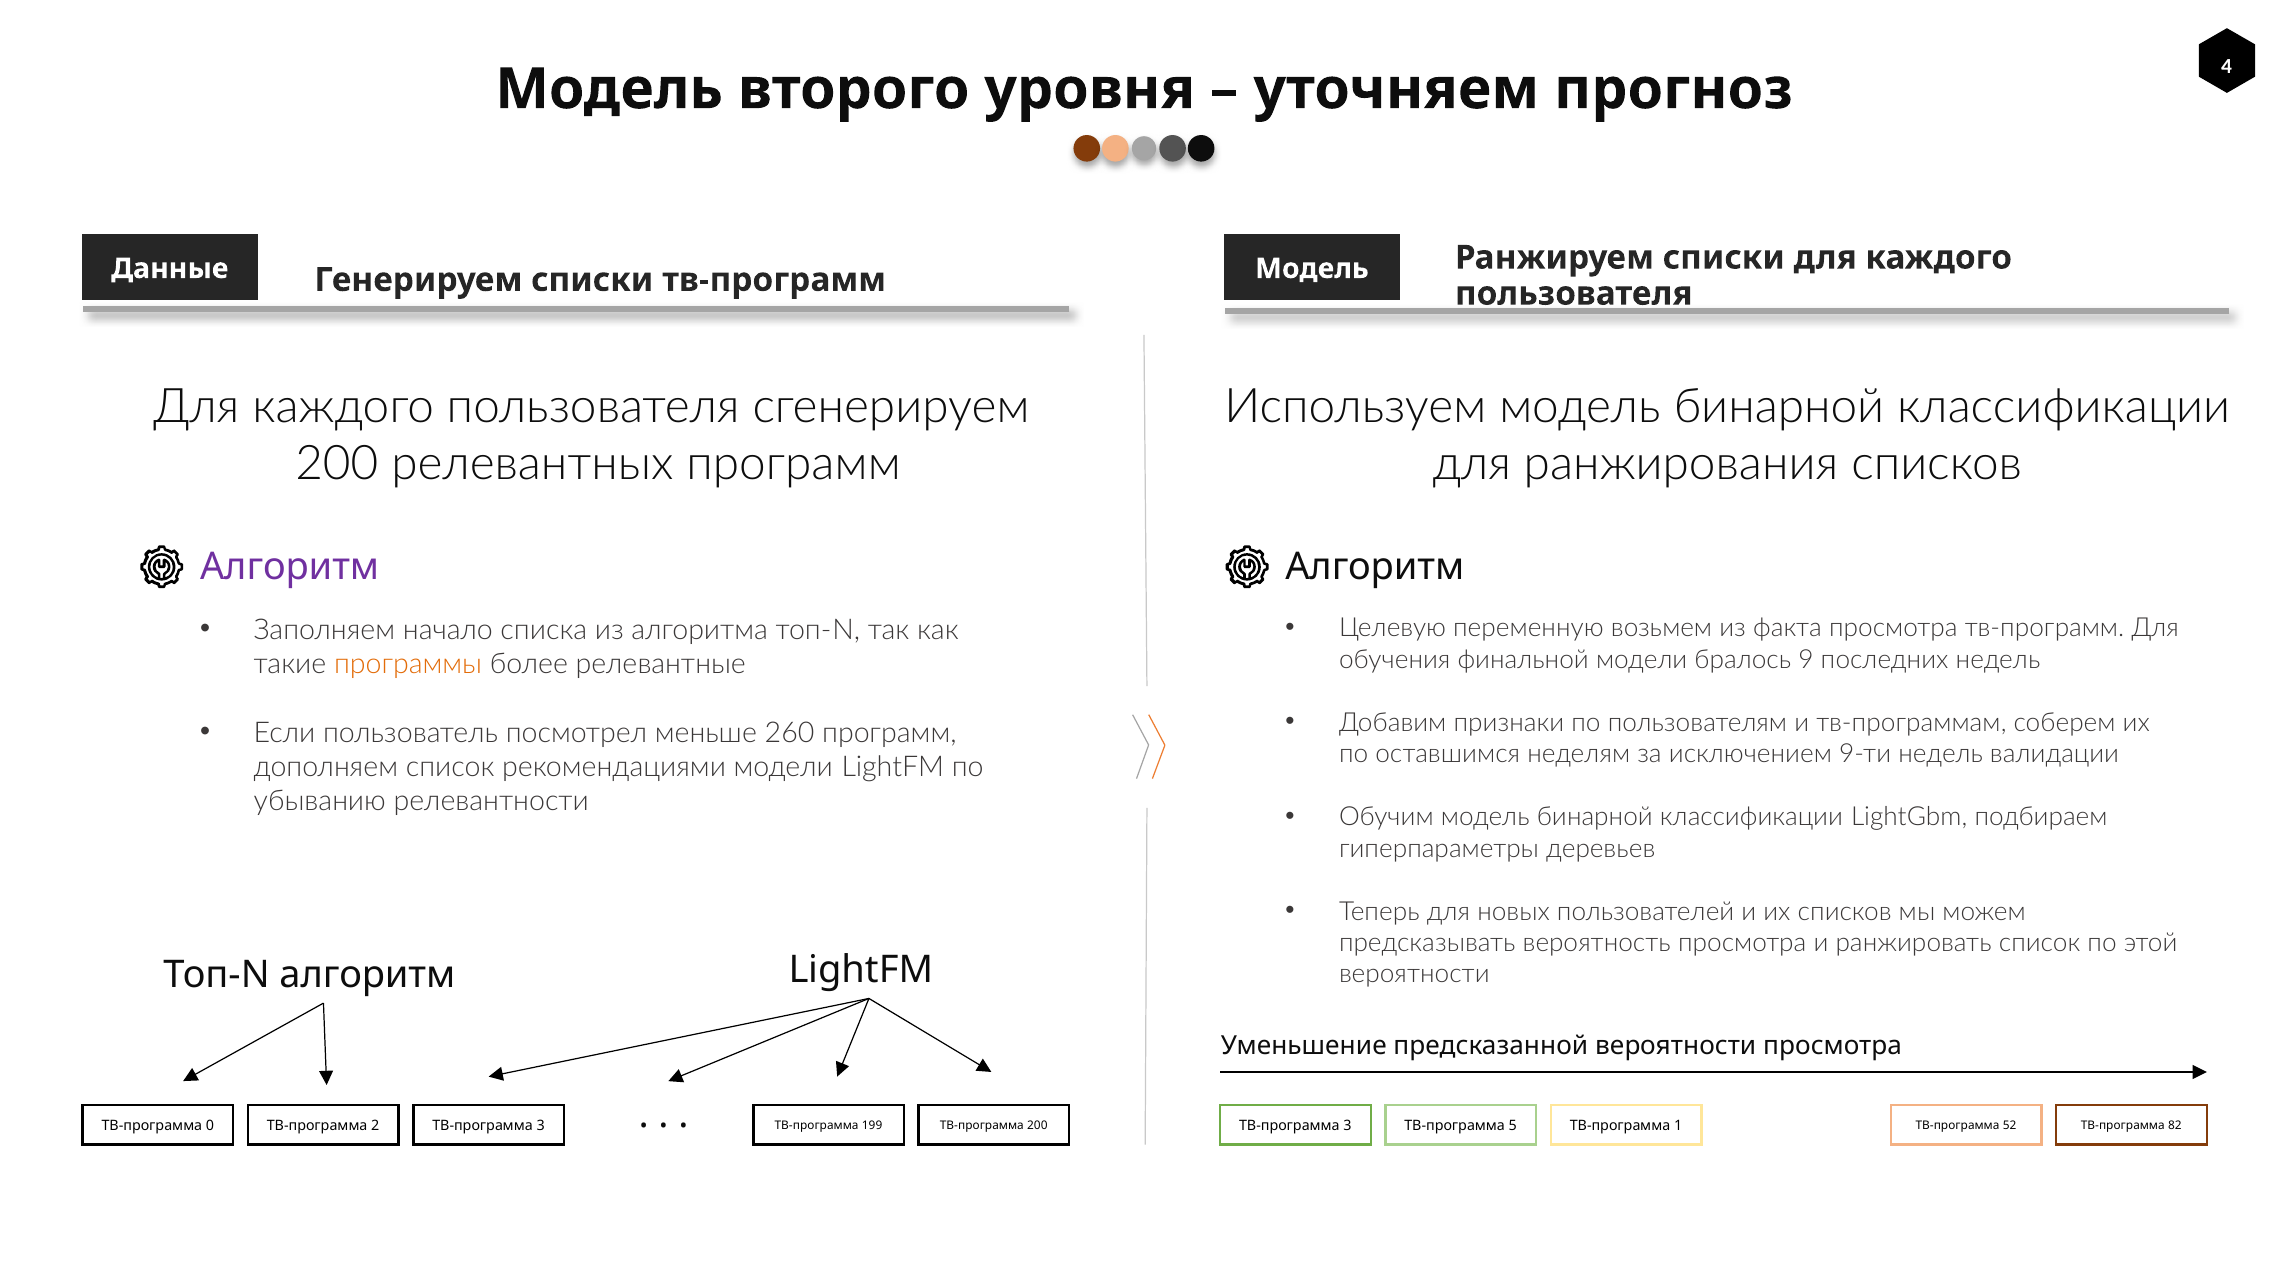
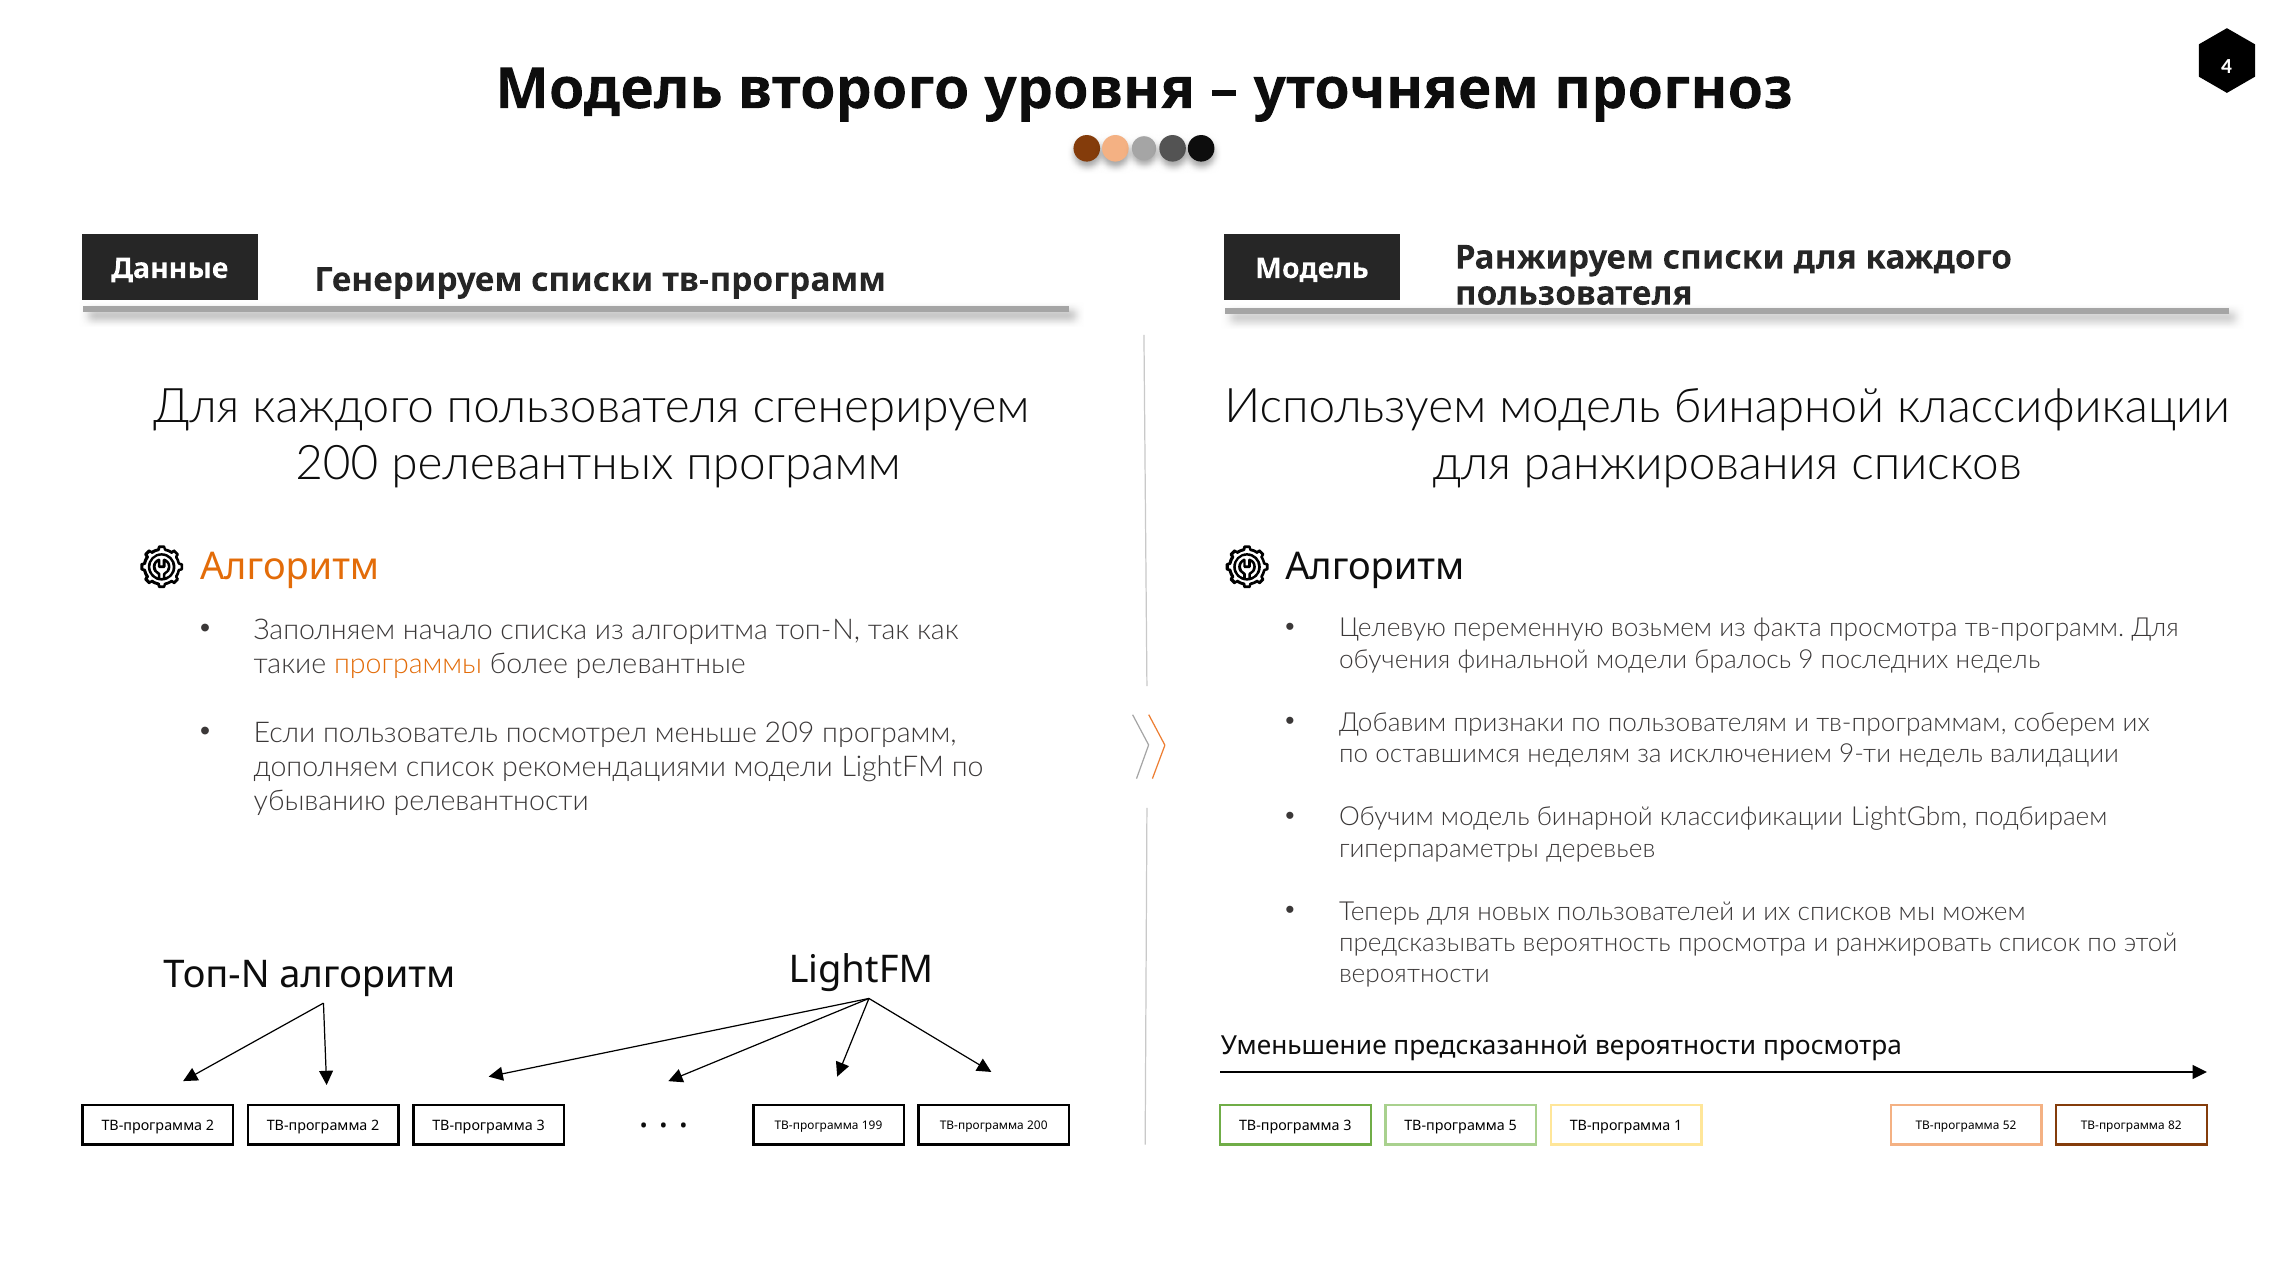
Алгоритм colour: purple -> orange (290, 567)
260: 260 -> 209 (790, 733)
0: 0 -> 2 (210, 1126)
